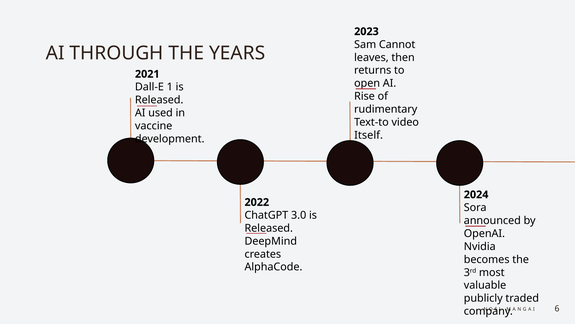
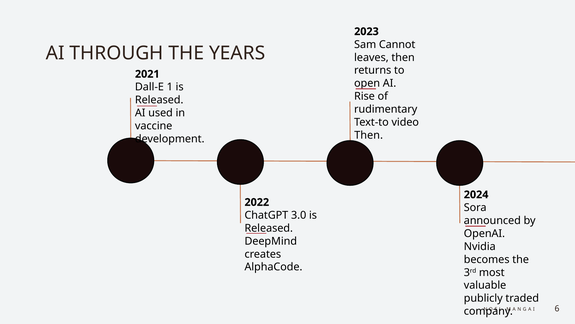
Itself: Itself -> Then (369, 135)
